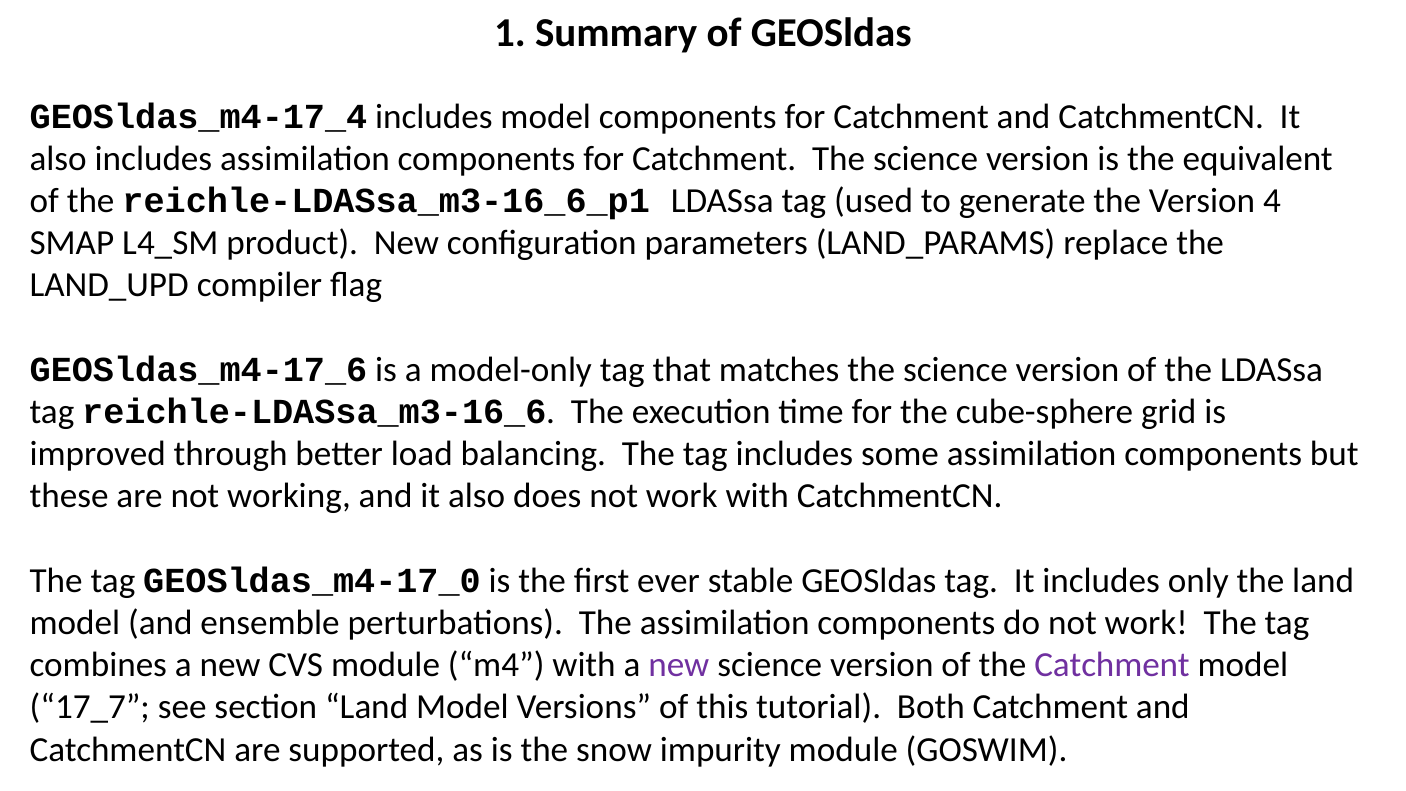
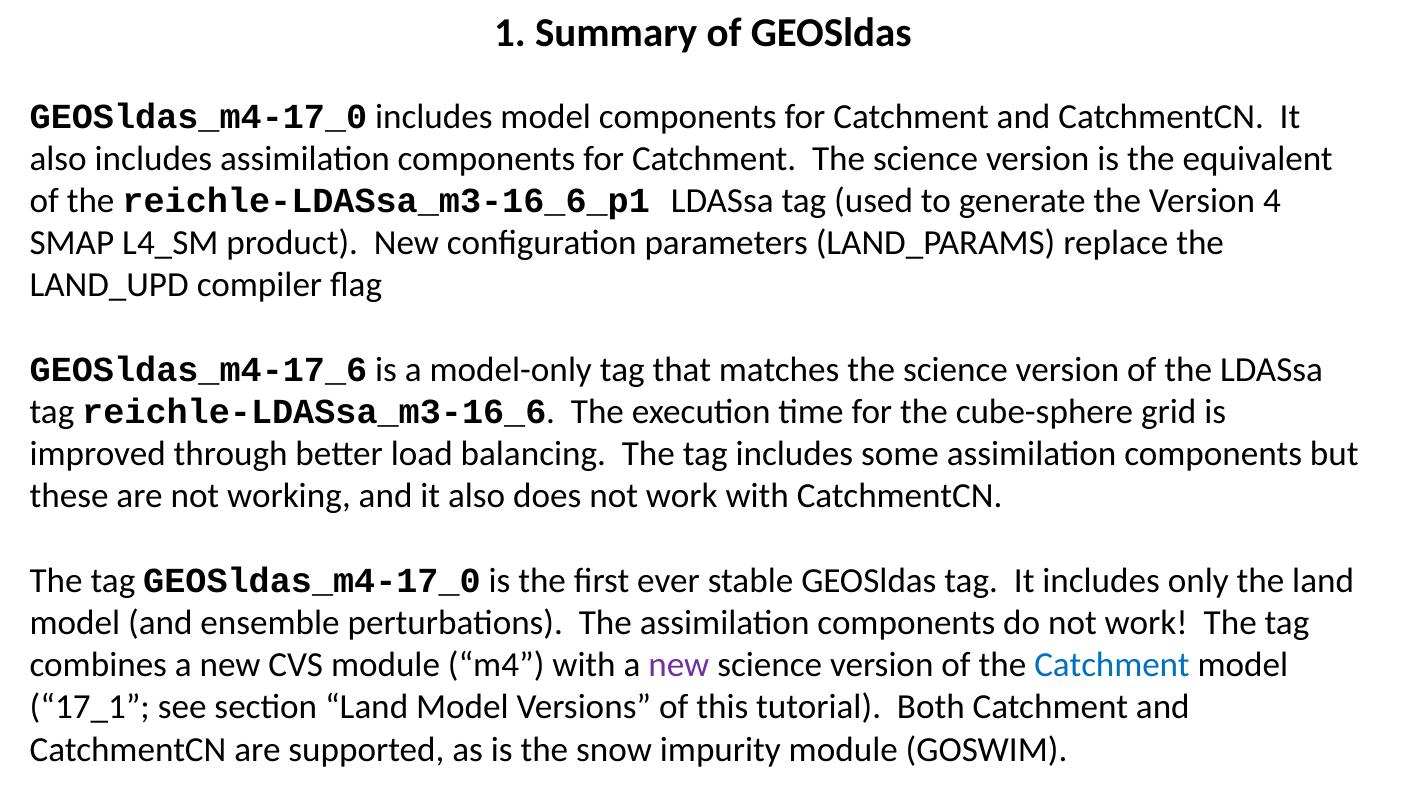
GEOSldas_m4-17_4: GEOSldas_m4-17_4 -> GEOSldas_m4-17_0 (198, 117)
Catchment colour: purple -> blue (1112, 665)
17_7: 17_7 -> 17_1 (90, 707)
